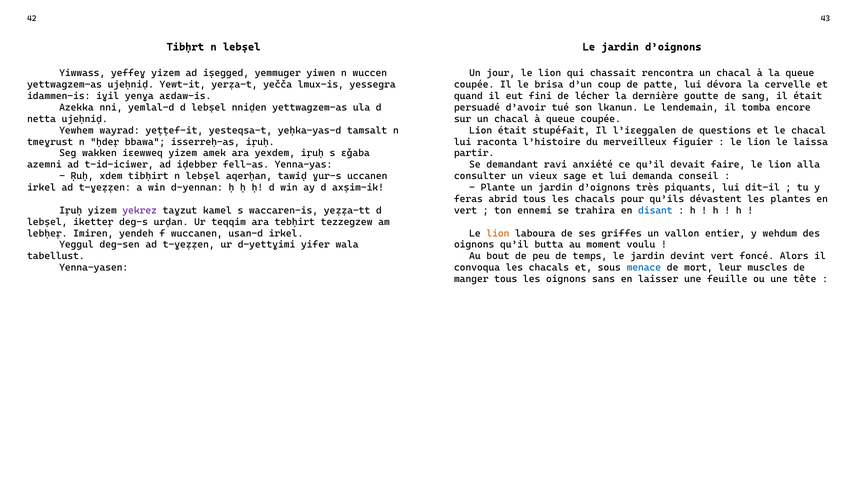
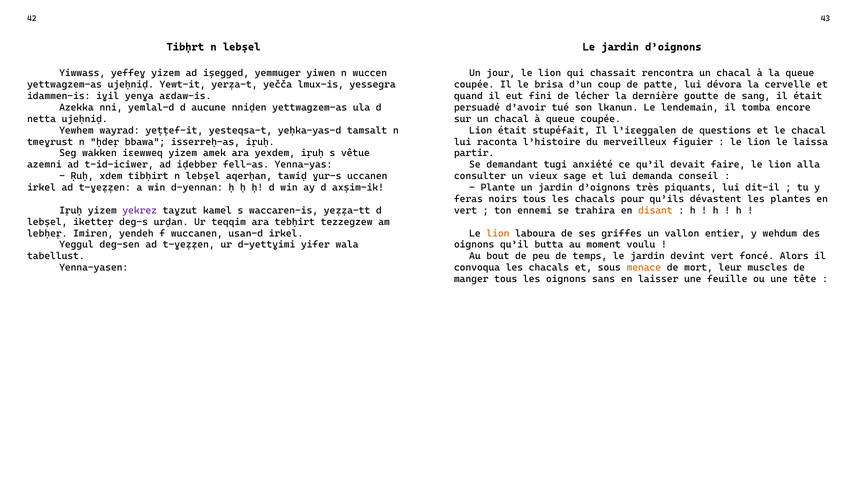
yemlal-d d lebṣel: lebṣel -> aucune (209, 107)
ɛǧaba: ɛǧaba -> vêtue (355, 153)
ravi: ravi -> tugi (555, 165)
abrid: abrid -> noirs (503, 199)
disant colour: blue -> orange (655, 210)
menace colour: blue -> orange (644, 268)
